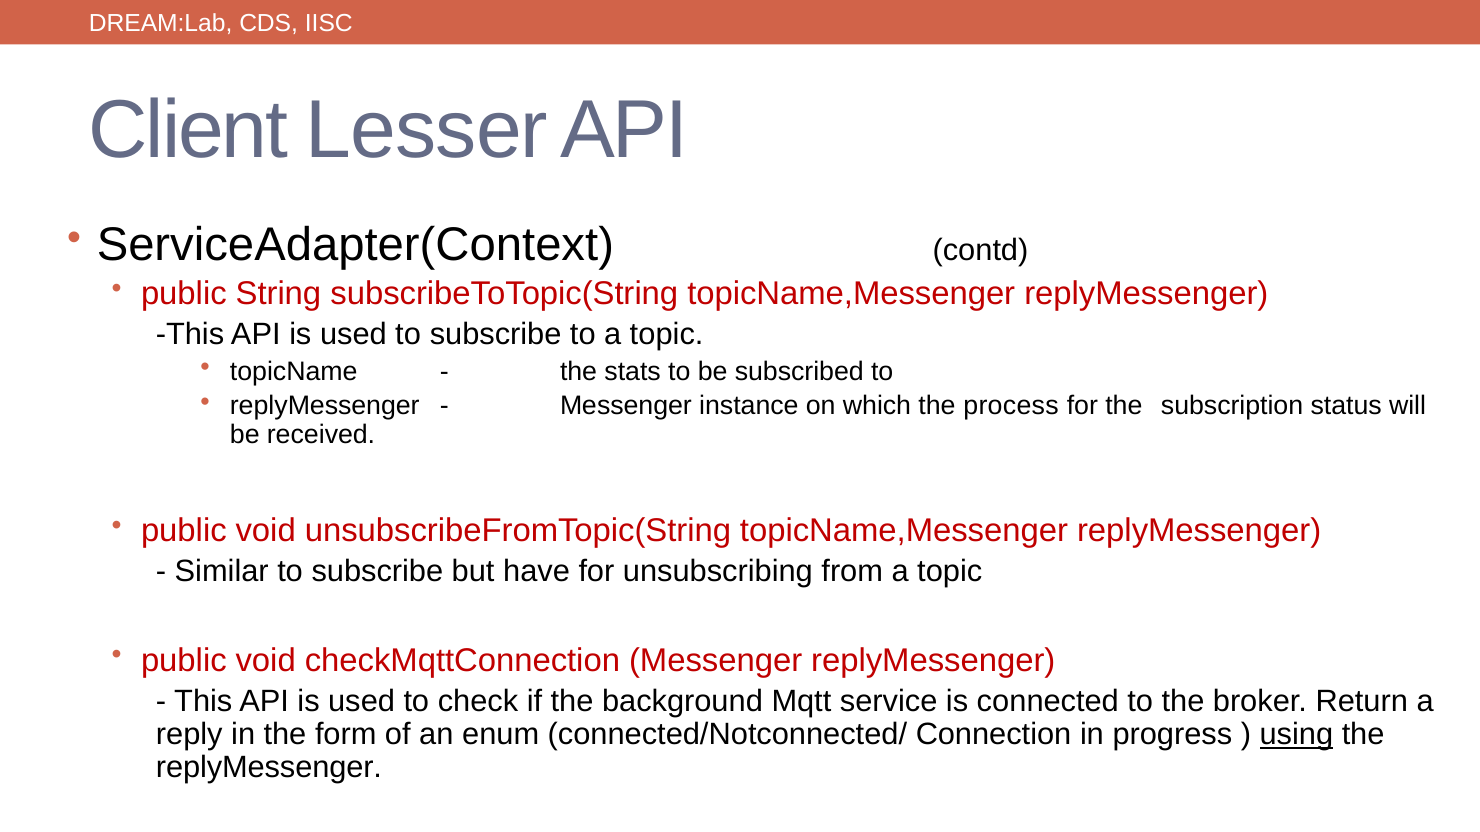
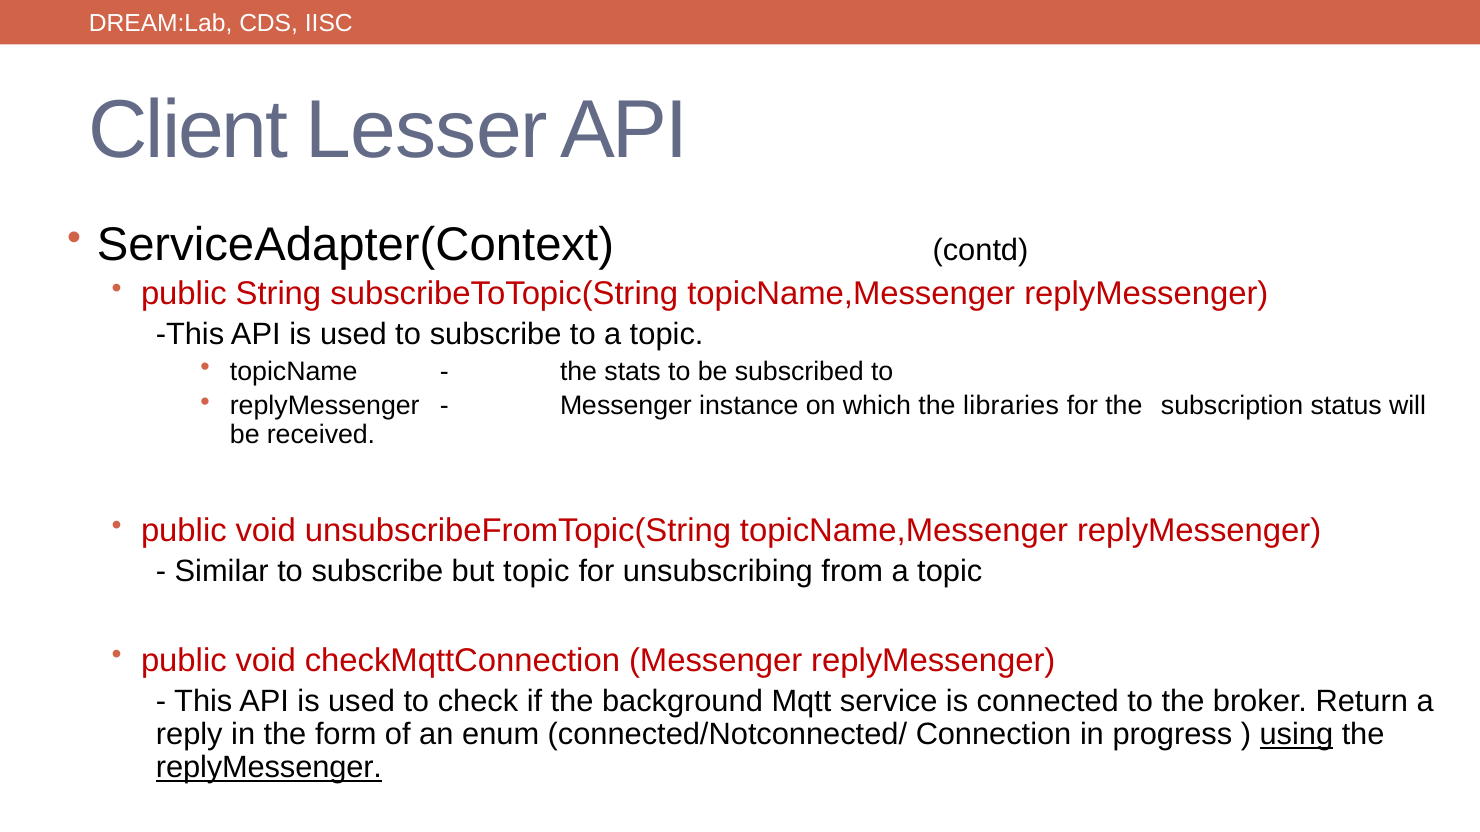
process: process -> libraries (1011, 406)
but have: have -> topic (536, 572)
replyMessenger underline: none -> present (269, 768)
